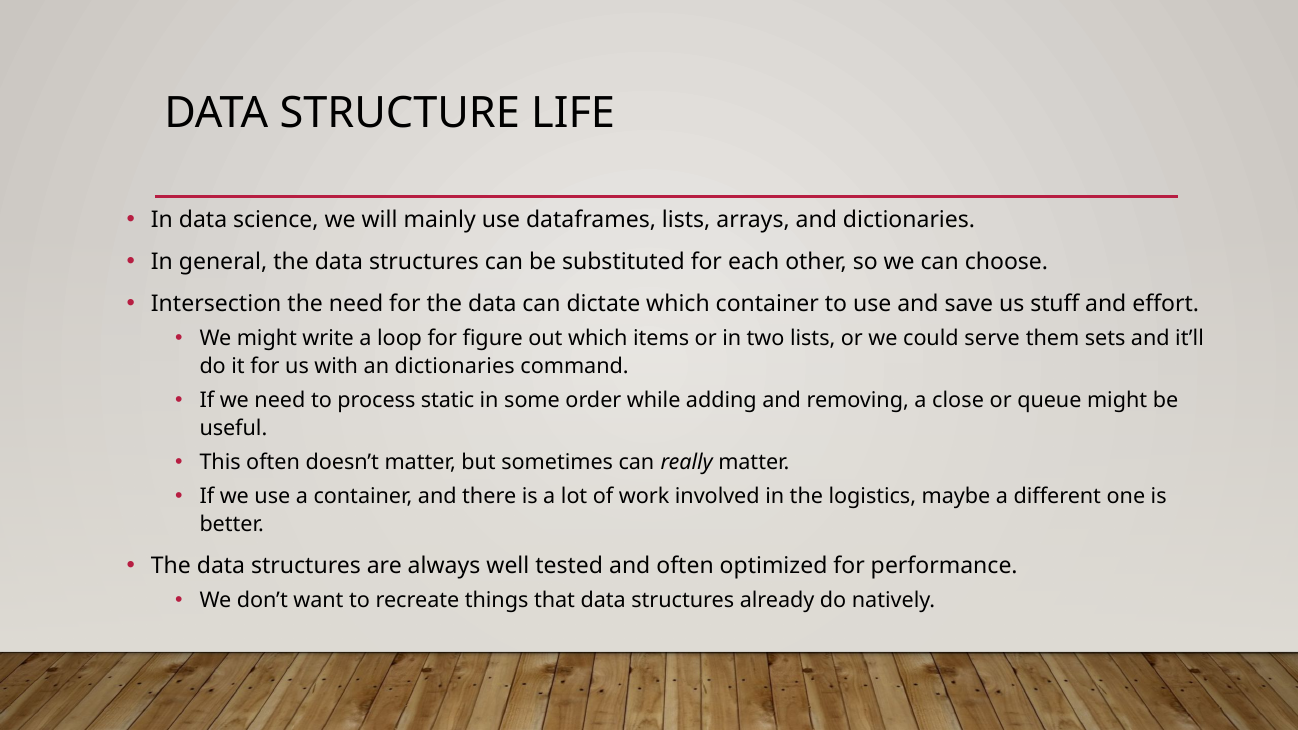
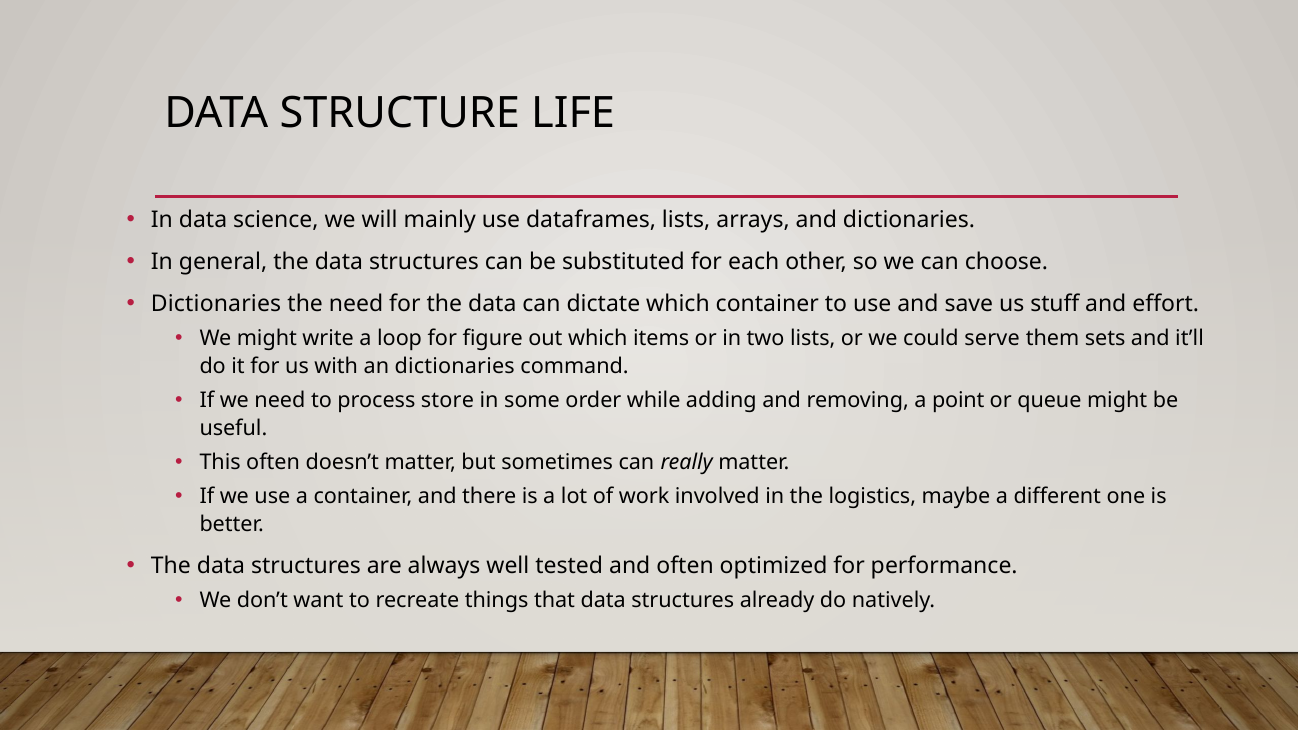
Intersection: Intersection -> Dictionaries (216, 304)
static: static -> store (447, 401)
close: close -> point (958, 401)
